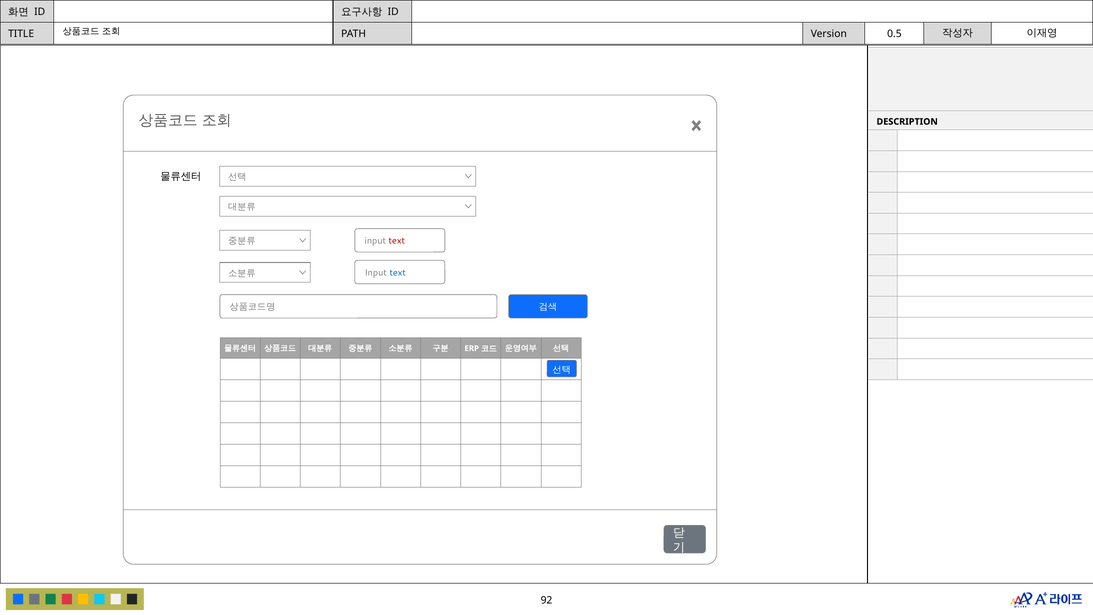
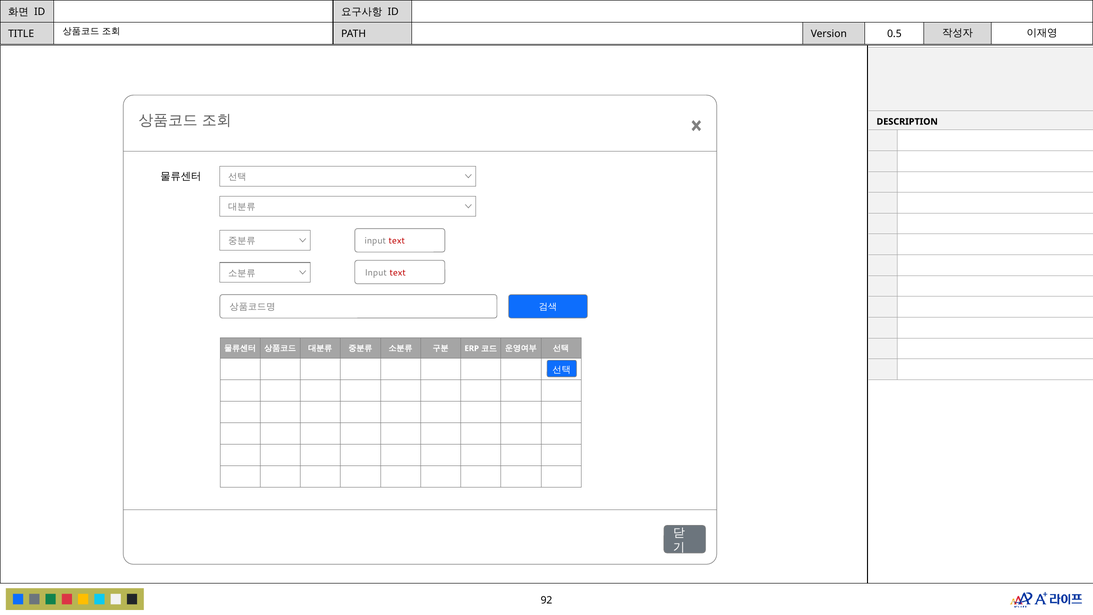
text colour: blue -> red (398, 273)
